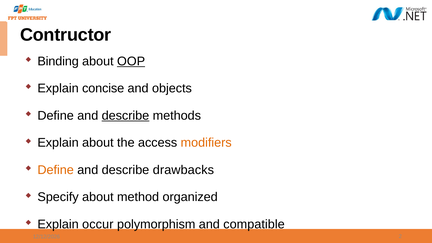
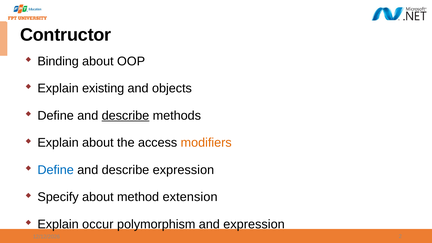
OOP underline: present -> none (131, 61)
concise: concise -> existing (103, 88)
Define colour: orange -> blue (56, 170)
describe drawbacks: drawbacks -> expression (183, 170)
organized: organized -> extension (190, 197)
and compatible: compatible -> expression (254, 224)
